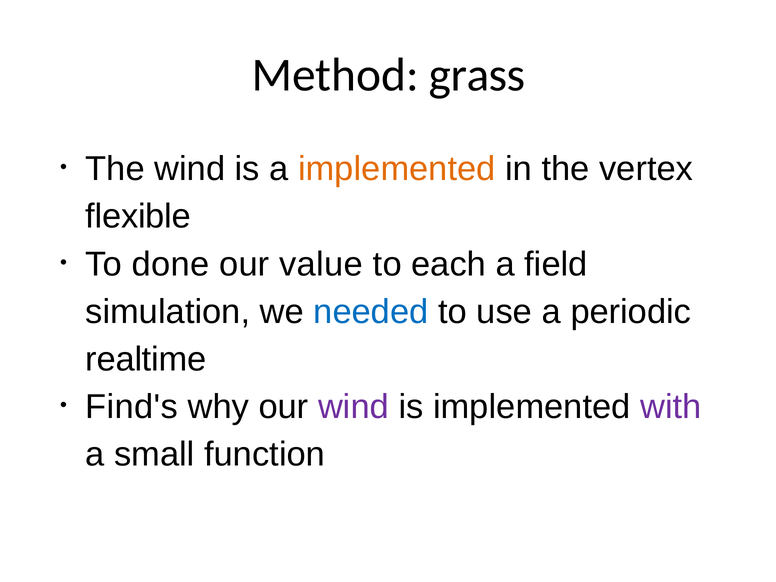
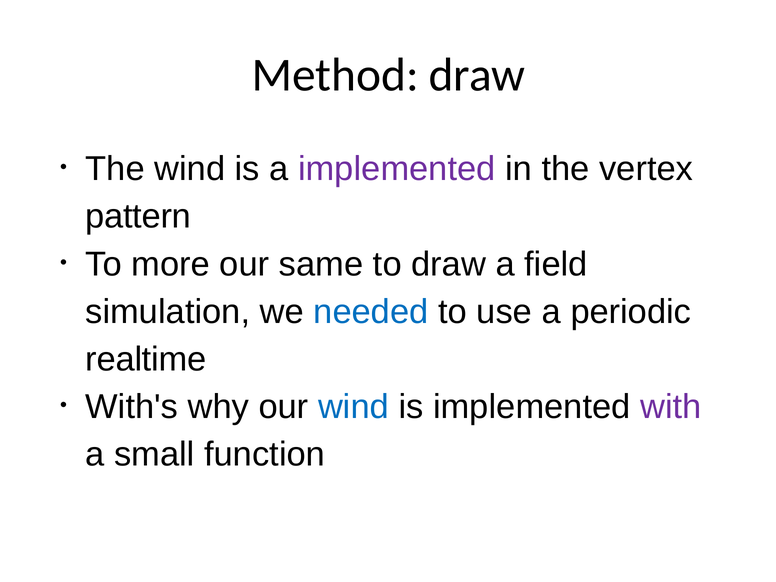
Method grass: grass -> draw (477, 75)
implemented colour: orange -> purple (397, 169)
flexible: flexible -> pattern (138, 217)
done: done -> more (171, 264)
value: value -> same (321, 264)
to each: each -> draw (449, 264)
Find's: Find's -> With's (132, 407)
wind colour: purple -> blue (353, 407)
